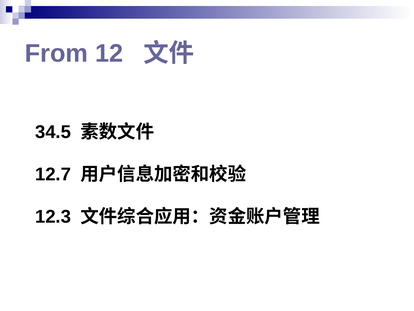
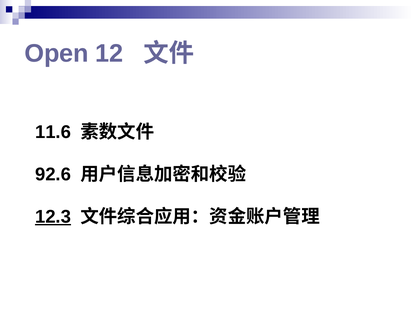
From: From -> Open (57, 54)
34.5: 34.5 -> 11.6 (53, 132)
12.7: 12.7 -> 92.6 (53, 174)
12.3 underline: none -> present (53, 216)
